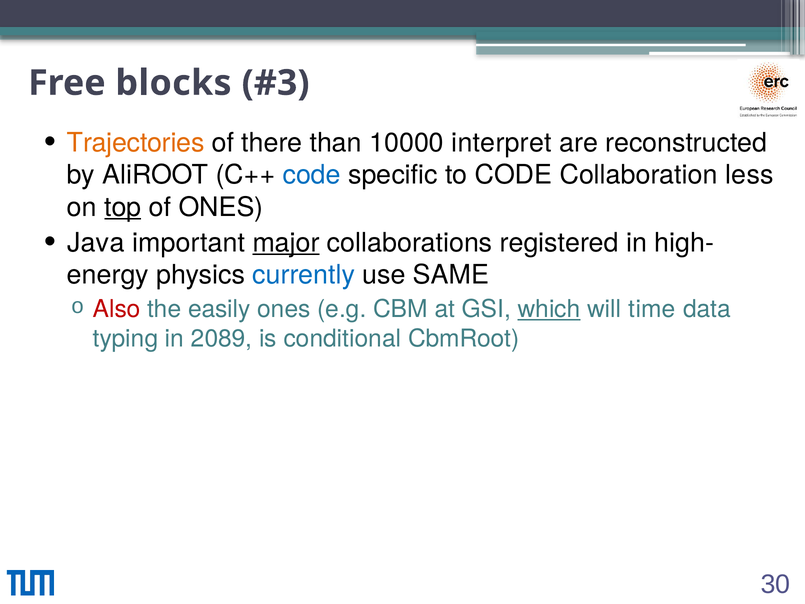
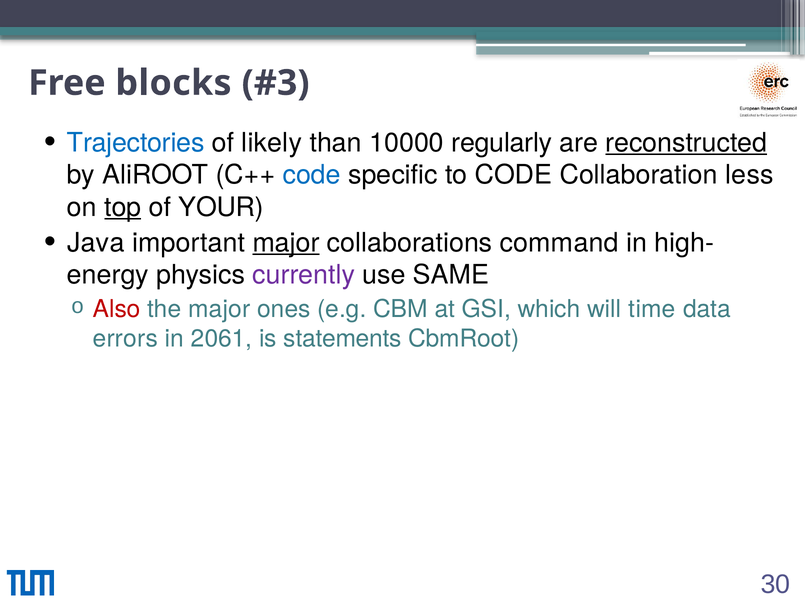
Trajectories colour: orange -> blue (136, 143)
there: there -> likely (272, 143)
interpret: interpret -> regularly (502, 143)
reconstructed underline: none -> present (686, 143)
of ONES: ONES -> YOUR (221, 207)
registered: registered -> command (559, 243)
currently colour: blue -> purple (304, 275)
the easily: easily -> major (219, 309)
which underline: present -> none (549, 309)
typing: typing -> errors (125, 338)
2089: 2089 -> 2061 (222, 338)
conditional: conditional -> statements (343, 338)
